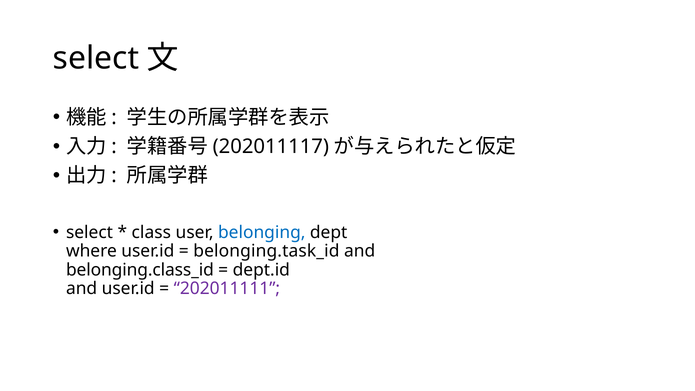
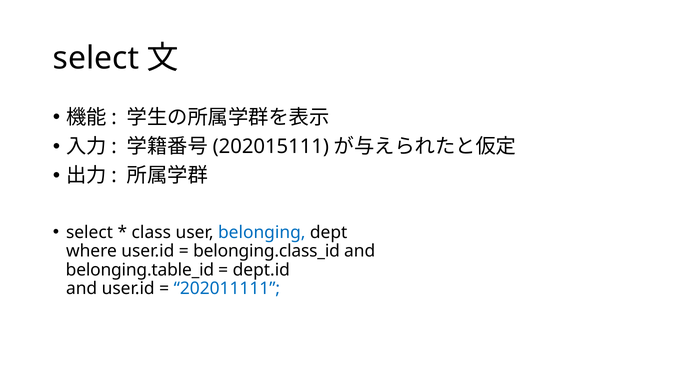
202011117: 202011117 -> 202015111 (271, 147)
belonging.task_id: belonging.task_id -> belonging.class_id (267, 251)
belonging.class_id: belonging.class_id -> belonging.table_id (140, 270)
202011111 colour: purple -> blue (227, 289)
